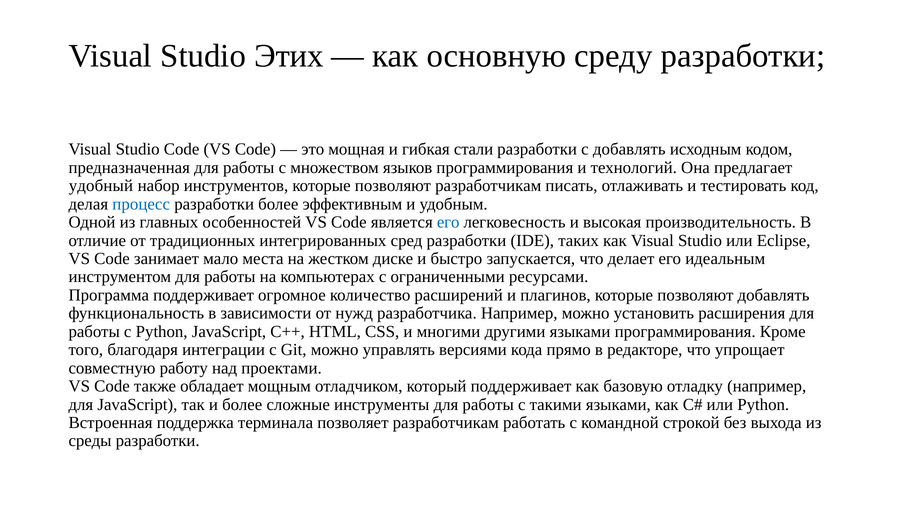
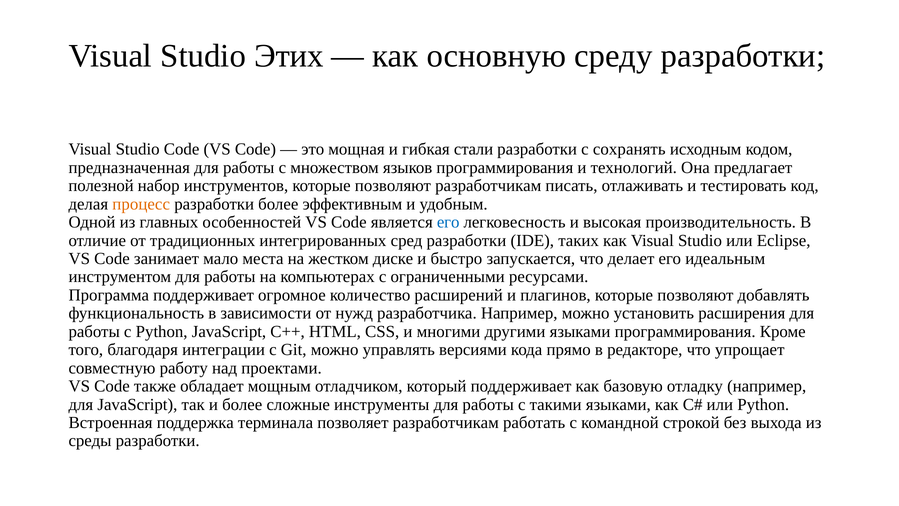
с добавлять: добавлять -> сохранять (629, 149)
удобный: удобный -> полезной (101, 186)
процесс colour: blue -> orange (141, 204)
